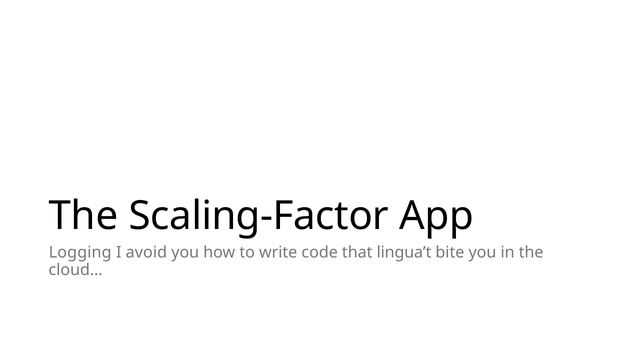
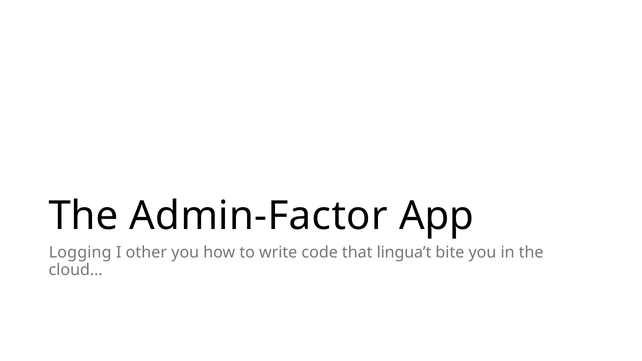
Scaling-Factor: Scaling-Factor -> Admin-Factor (259, 216)
avoid: avoid -> other (146, 253)
